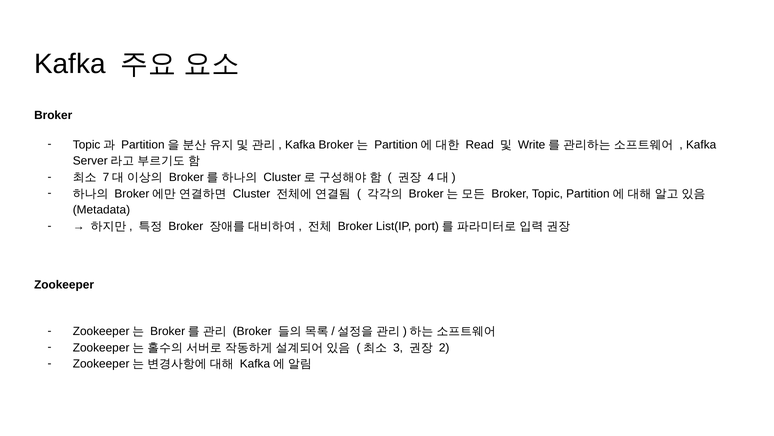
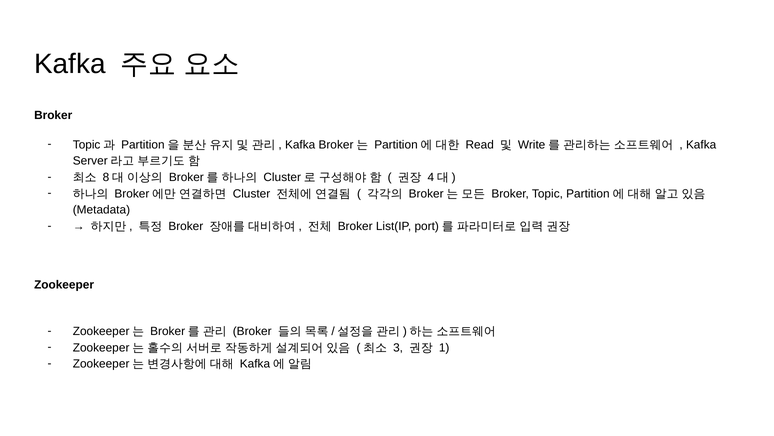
7: 7 -> 8 (106, 177)
2: 2 -> 1 (444, 347)
